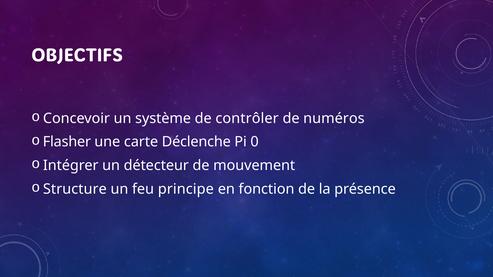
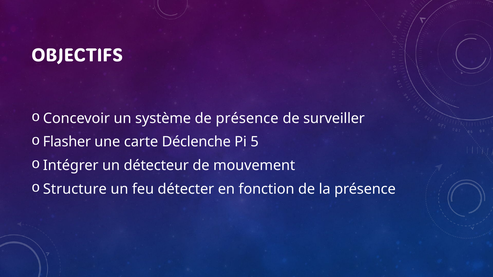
de contrôler: contrôler -> présence (247, 118)
numéros: numéros -> surveiller (334, 118)
0: 0 -> 5 (255, 142)
principe: principe -> détecter (186, 189)
